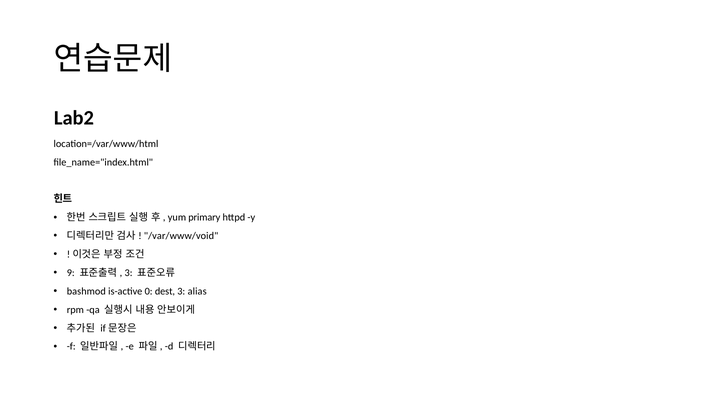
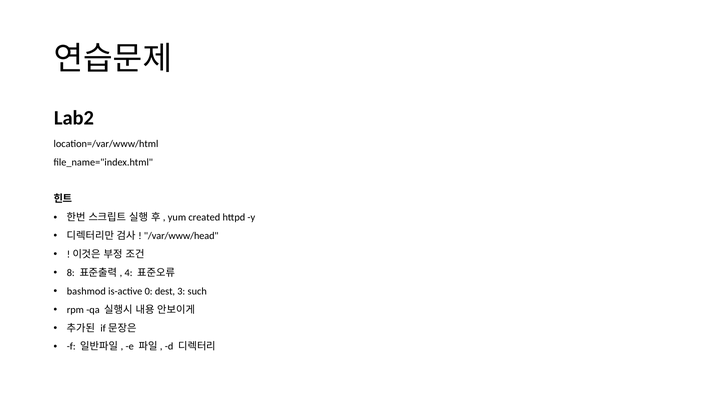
primary: primary -> created (204, 217)
/var/www/void: /var/www/void -> /var/www/head (181, 236)
9: 9 -> 8 (71, 272)
3: 3 -> 4 (129, 272)
alias: alias -> such (197, 291)
